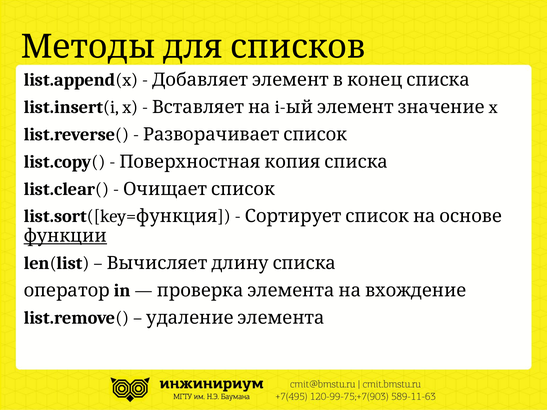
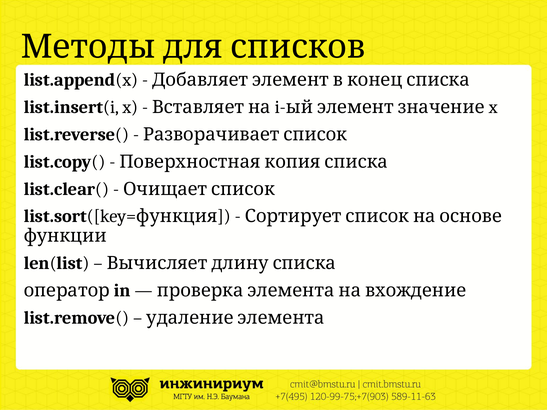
функции underline: present -> none (65, 236)
